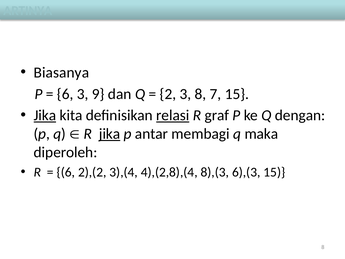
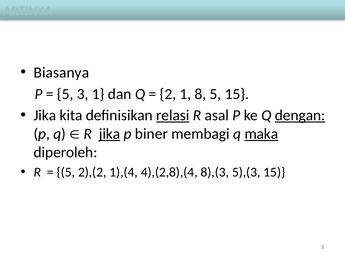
6: 6 -> 5 (65, 94)
3 9: 9 -> 1 (98, 94)
2 3: 3 -> 1 (185, 94)
8 7: 7 -> 5 (216, 94)
Jika underline: present -> none (45, 115)
graf: graf -> asal (217, 115)
dengan underline: none -> present (300, 115)
antar: antar -> biner (151, 134)
maka underline: none -> present (261, 134)
6: 6 -> 5 (66, 172)
3),(4: 3),(4 -> 1),(4 (124, 172)
6),(3: 6),(3 -> 5),(3 (246, 172)
